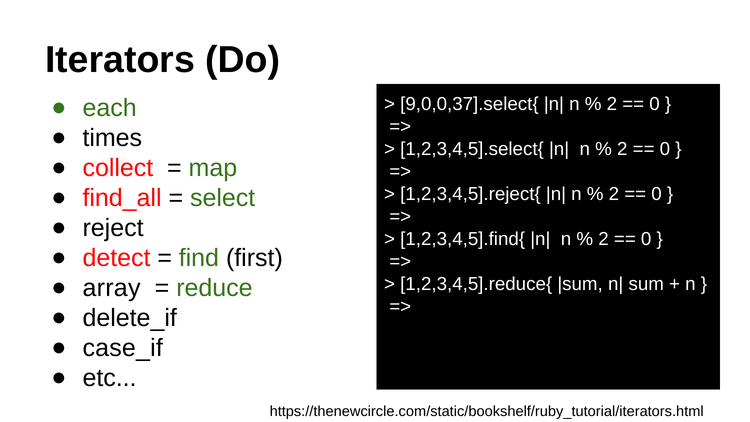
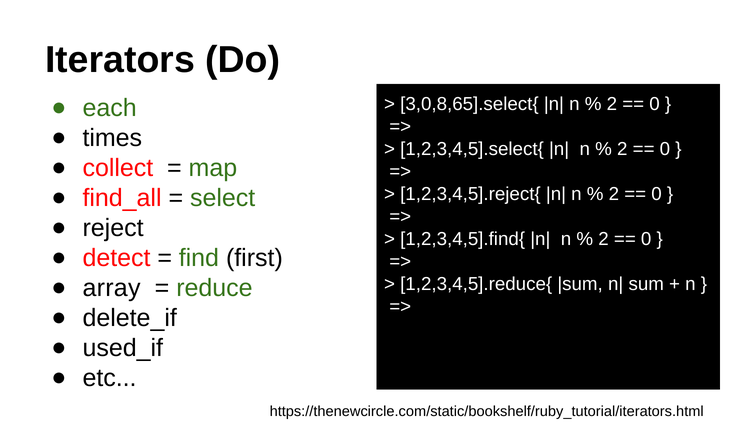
9,0,0,37].select{: 9,0,0,37].select{ -> 3,0,8,65].select{ (469, 104)
case_if: case_if -> used_if (123, 348)
